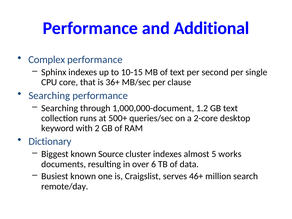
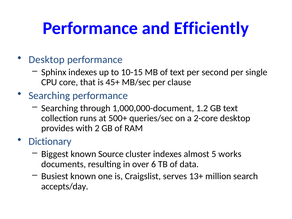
Additional: Additional -> Efficiently (211, 28)
Complex: Complex -> Desktop (47, 60)
36+: 36+ -> 45+ (113, 82)
keyword: keyword -> provides (57, 128)
46+: 46+ -> 13+ (196, 176)
remote/day: remote/day -> accepts/day (65, 186)
